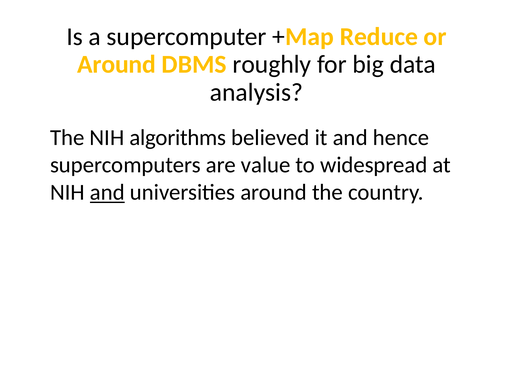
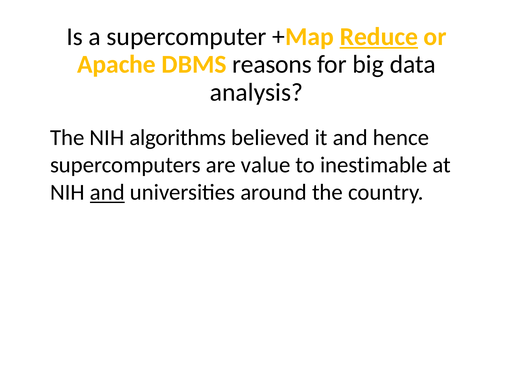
Reduce underline: none -> present (379, 37)
Around: Around -> Apache (116, 64)
roughly: roughly -> reasons (272, 64)
widespread: widespread -> inestimable (374, 165)
